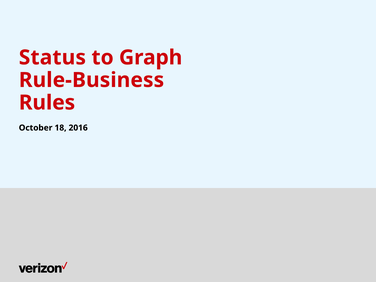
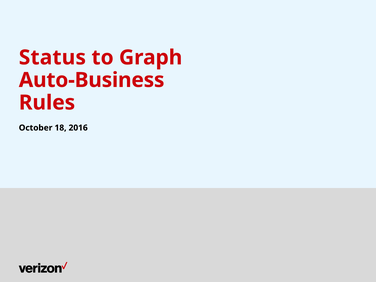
Rule-Business: Rule-Business -> Auto-Business (92, 80)
